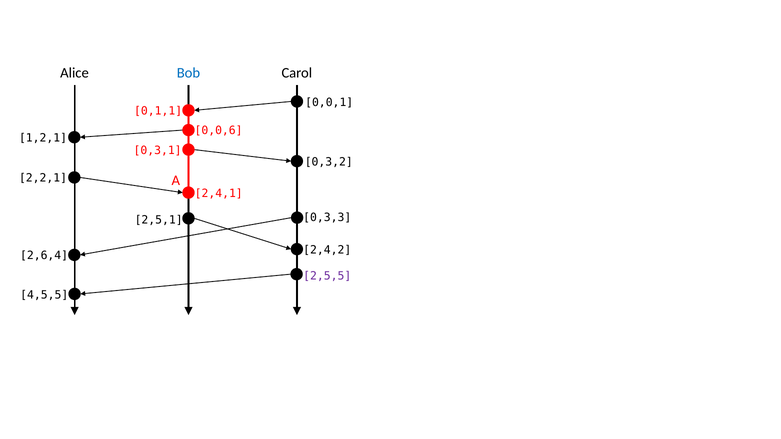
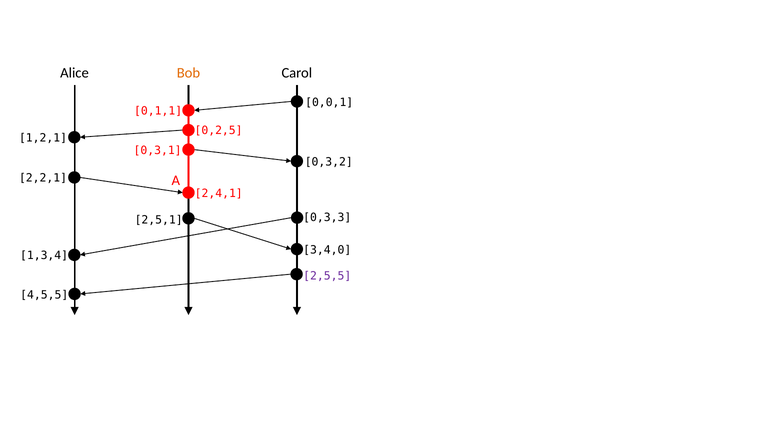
Bob colour: blue -> orange (188, 73)
0,0,6: 0,0,6 -> 0,2,5 (219, 131)
2,4,2: 2,4,2 -> 3,4,0 (327, 250)
2,6,4: 2,6,4 -> 1,3,4 (44, 256)
